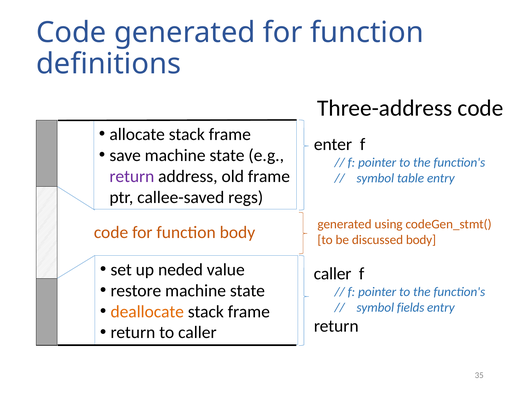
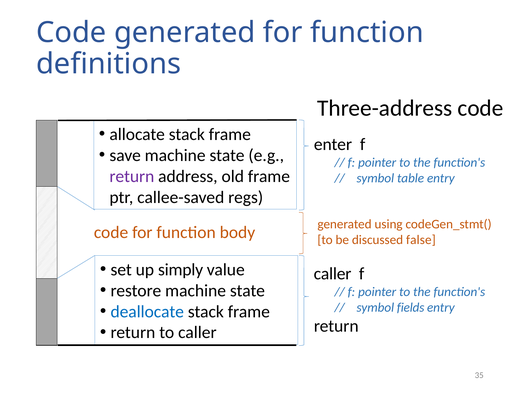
discussed body: body -> false (421, 240)
neded: neded -> simply (181, 270)
deallocate colour: orange -> blue (147, 312)
